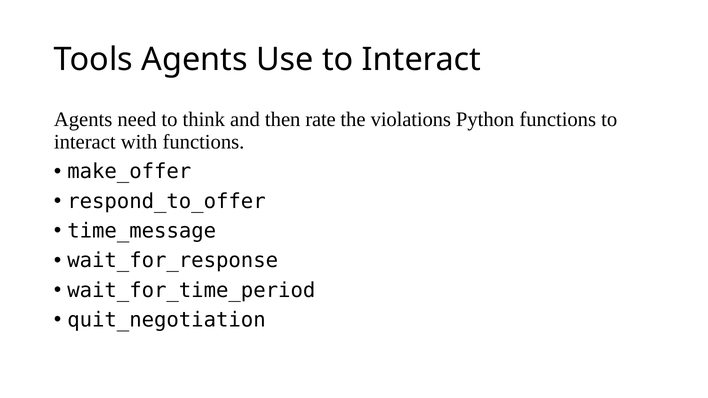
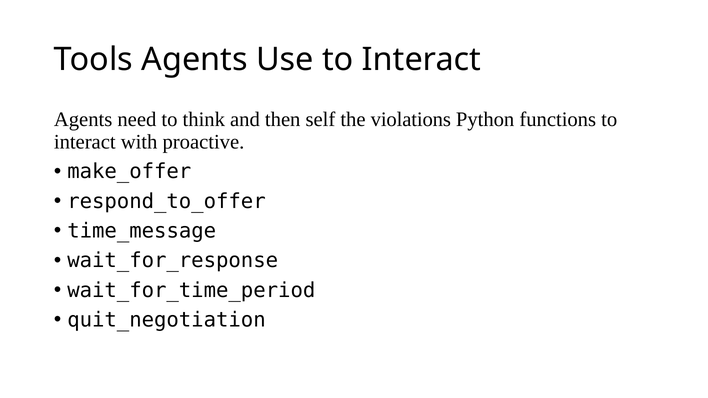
rate: rate -> self (320, 120)
with functions: functions -> proactive (203, 142)
